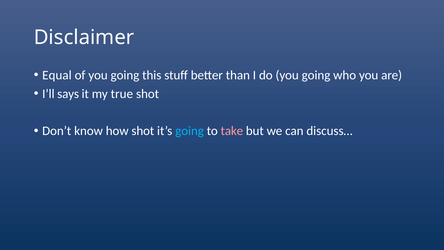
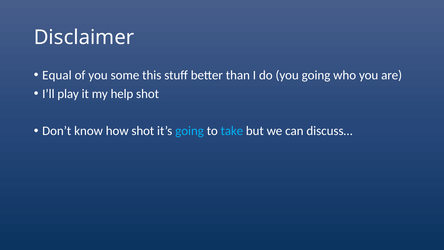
of you going: going -> some (125, 75)
says: says -> play (68, 94)
true: true -> help (122, 94)
take colour: pink -> light blue (232, 131)
